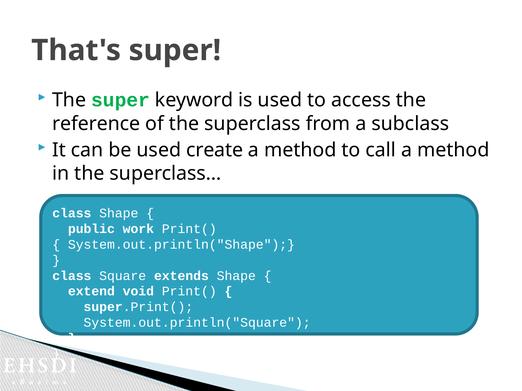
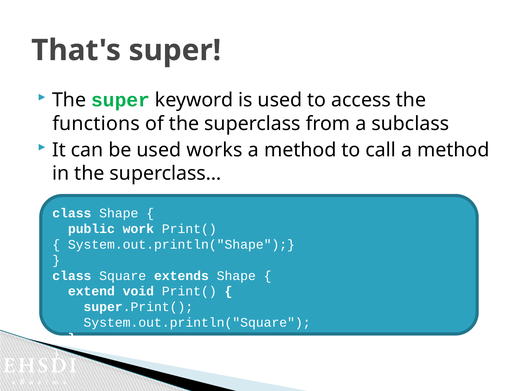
reference: reference -> functions (96, 124)
create: create -> works (214, 150)
